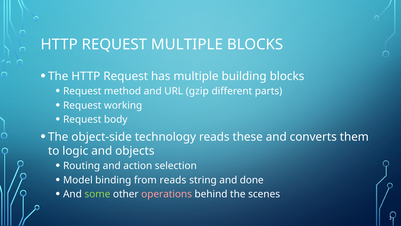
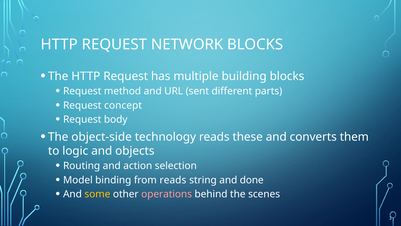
REQUEST MULTIPLE: MULTIPLE -> NETWORK (187, 45)
gzip: gzip -> sent (197, 91)
working: working -> concept (123, 105)
some colour: light green -> yellow (97, 194)
